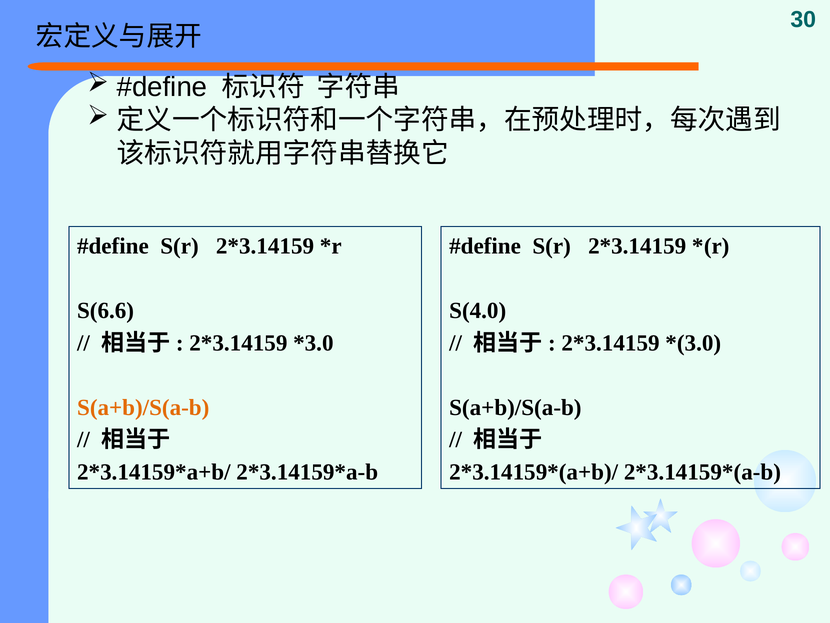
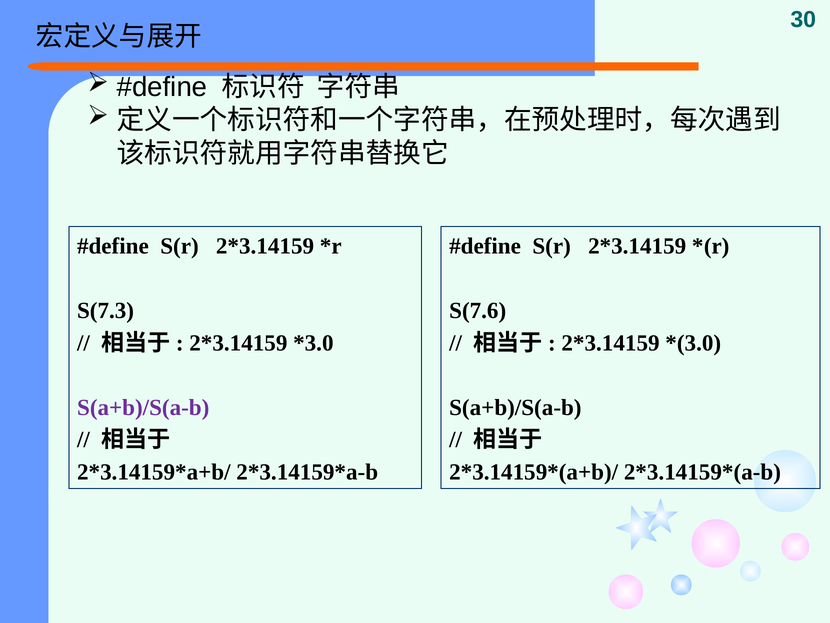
S(6.6: S(6.6 -> S(7.3 (106, 310)
S(4.0: S(4.0 -> S(7.6 (478, 310)
S(a+b)/S(a-b colour: orange -> purple (143, 407)
